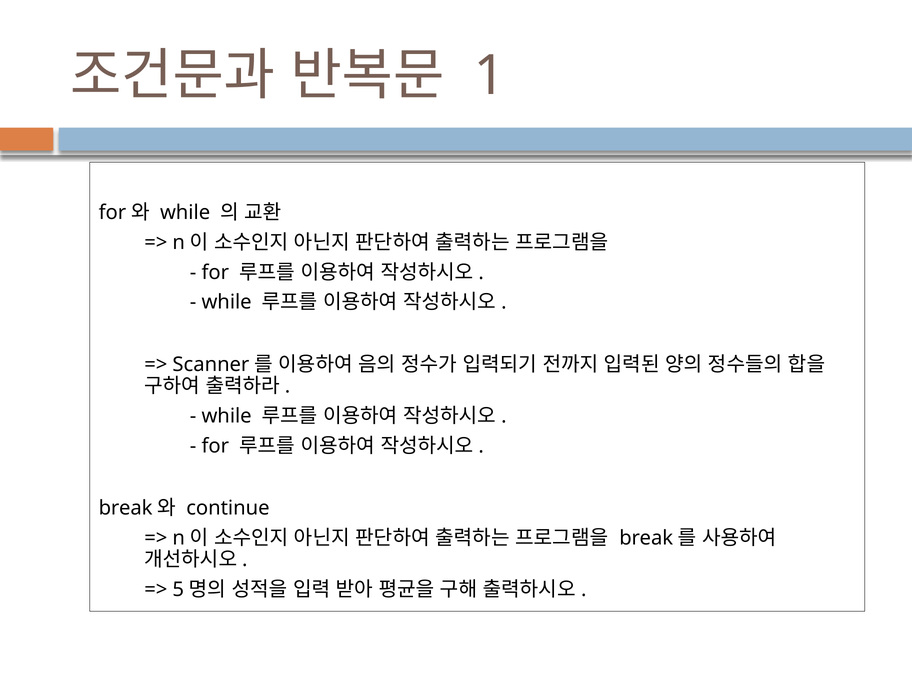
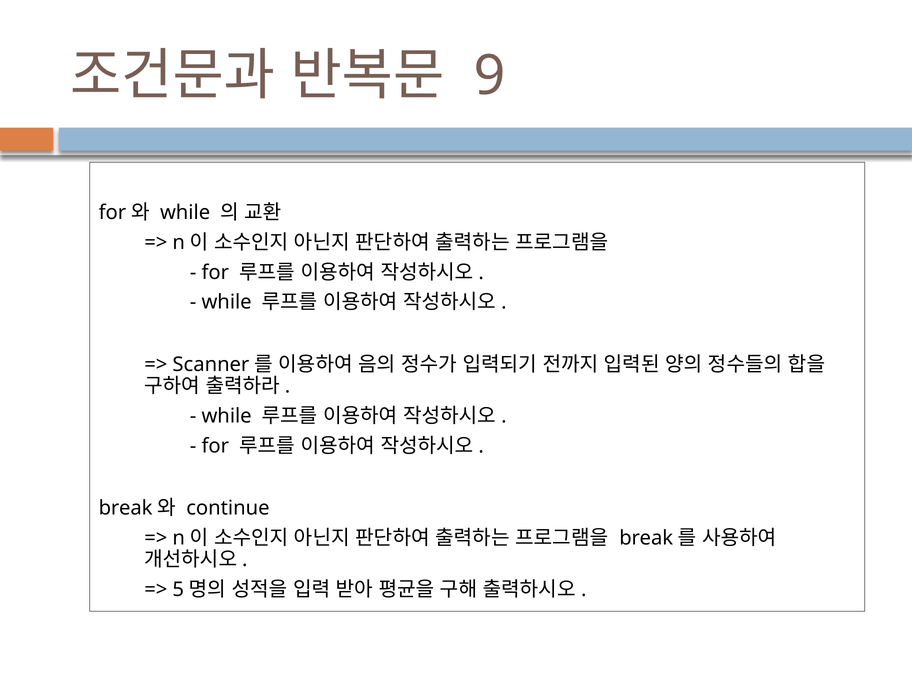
1: 1 -> 9 (490, 76)
